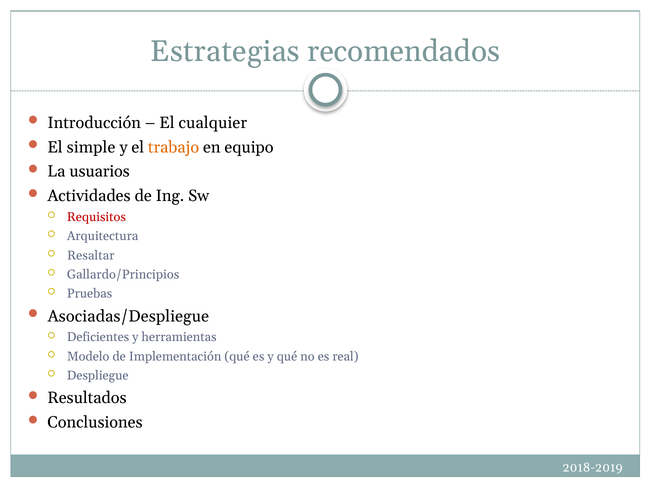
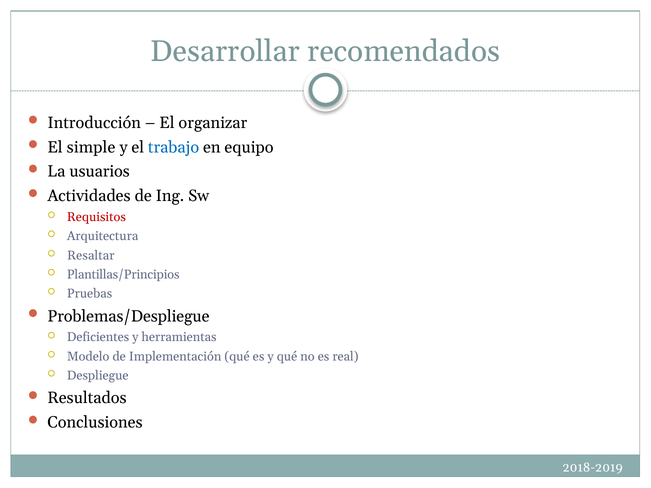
Estrategias: Estrategias -> Desarrollar (225, 51)
cualquier: cualquier -> organizar (213, 123)
trabajo colour: orange -> blue (174, 147)
Gallardo/Principios: Gallardo/Principios -> Plantillas/Principios (123, 275)
Asociadas/Despliegue: Asociadas/Despliegue -> Problemas/Despliegue (128, 316)
